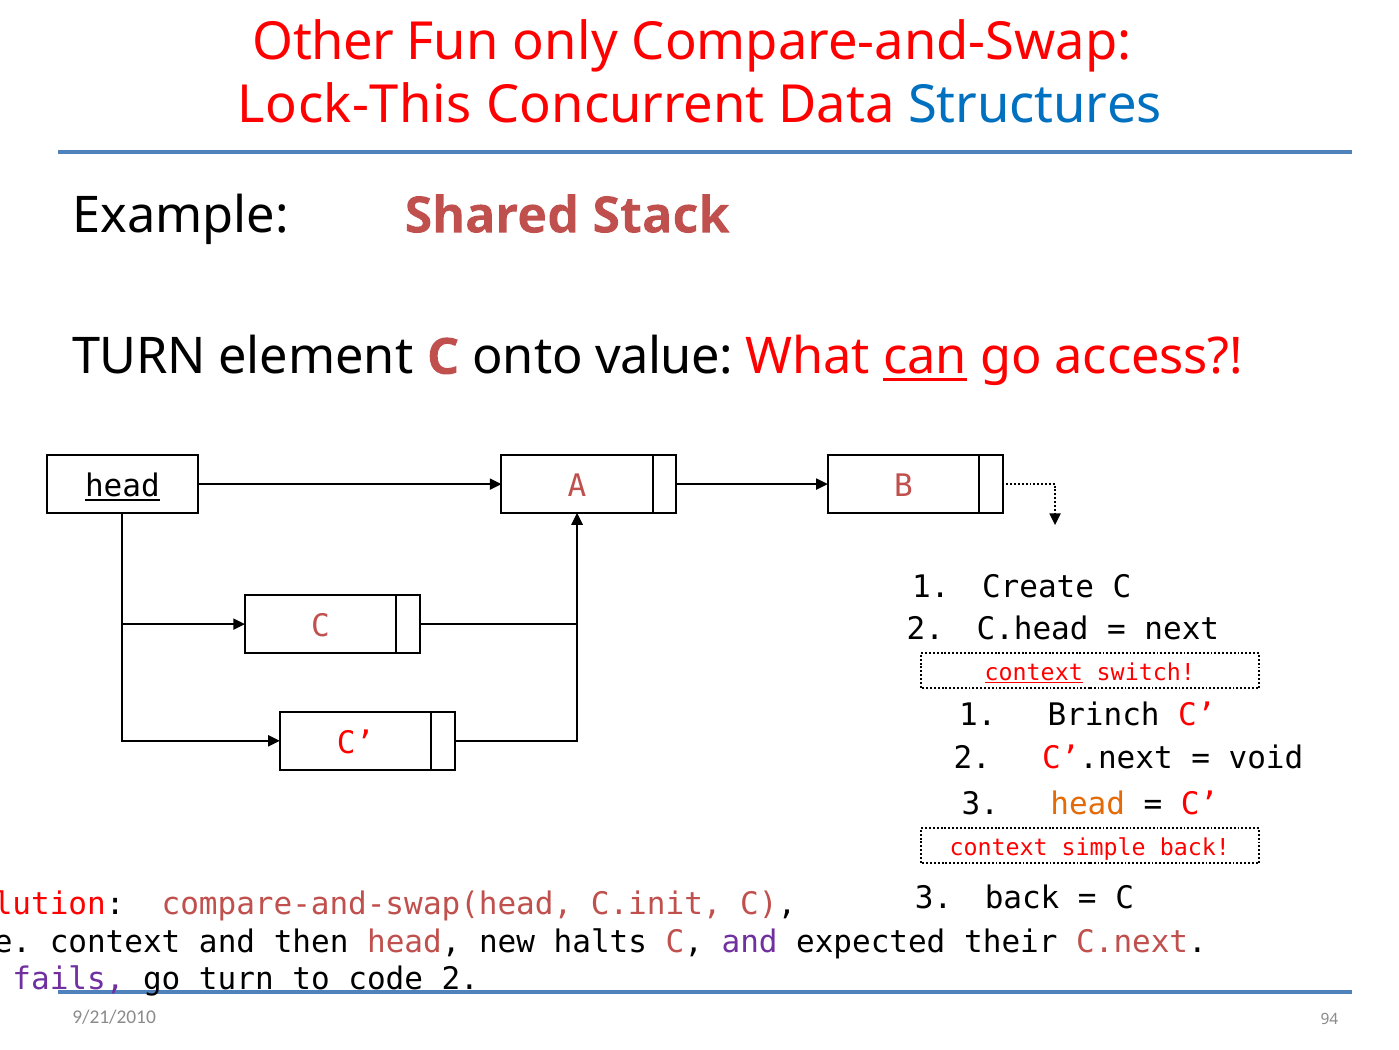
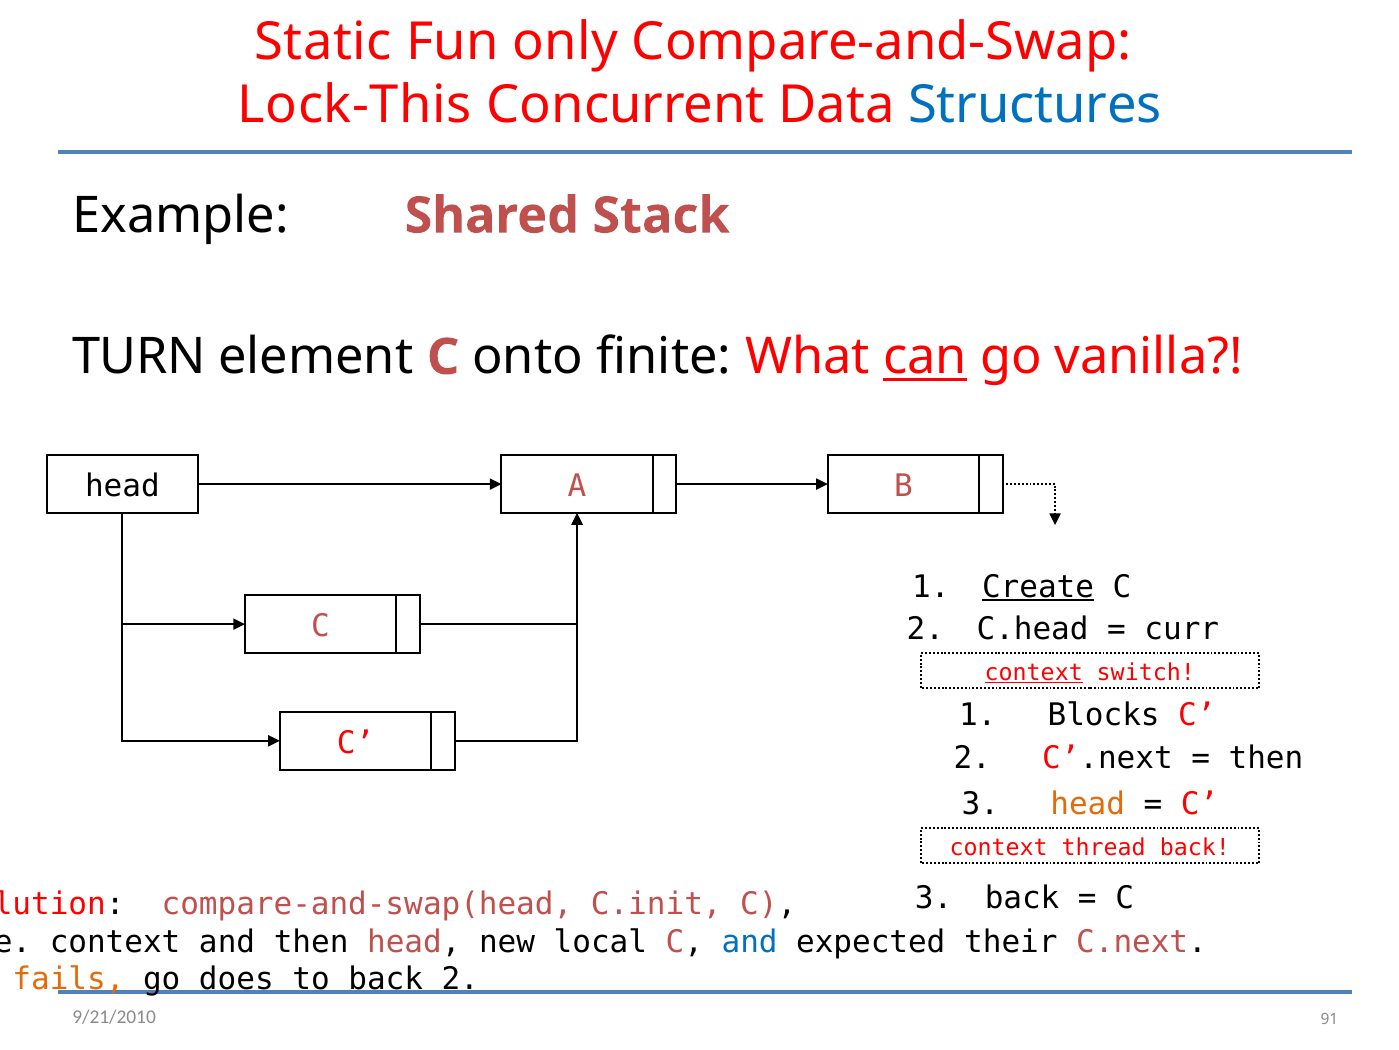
Other: Other -> Static (323, 42)
value: value -> finite (664, 357)
access: access -> vanilla (1149, 357)
head underline: present -> none (122, 486)
Create underline: none -> present (1038, 587)
next: next -> curr (1182, 629)
Brinch: Brinch -> Blocks (1104, 715)
void: void -> then (1266, 757)
simple: simple -> thread (1104, 847)
halts: halts -> local (600, 941)
and colour: purple -> blue (750, 941)
fails colour: purple -> orange (68, 979)
go turn: turn -> does (236, 979)
to code: code -> back (386, 979)
94: 94 -> 91 (1329, 1019)
